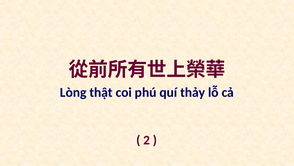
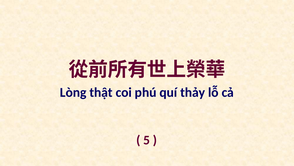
2: 2 -> 5 (147, 140)
